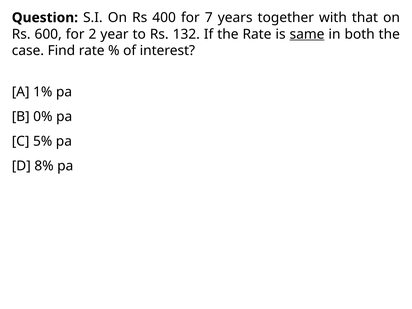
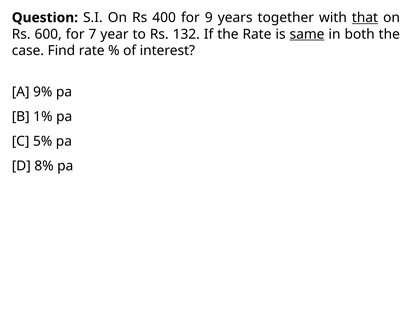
7: 7 -> 9 (209, 18)
that underline: none -> present (365, 18)
2: 2 -> 7 (92, 34)
1%: 1% -> 9% (43, 92)
0%: 0% -> 1% (43, 117)
